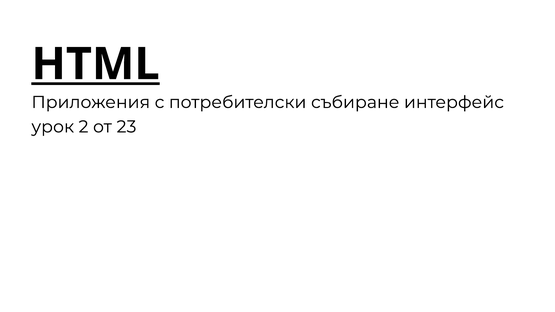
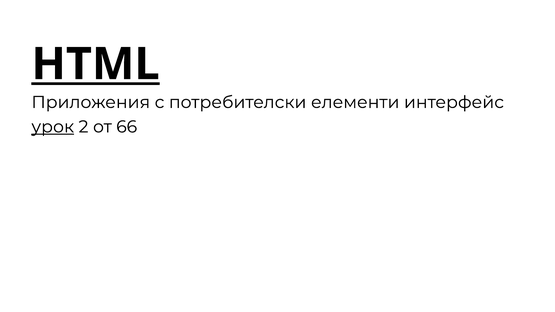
събиране: събиране -> елементи (355, 102)
урок underline: none -> present (53, 127)
23: 23 -> 66 (127, 127)
